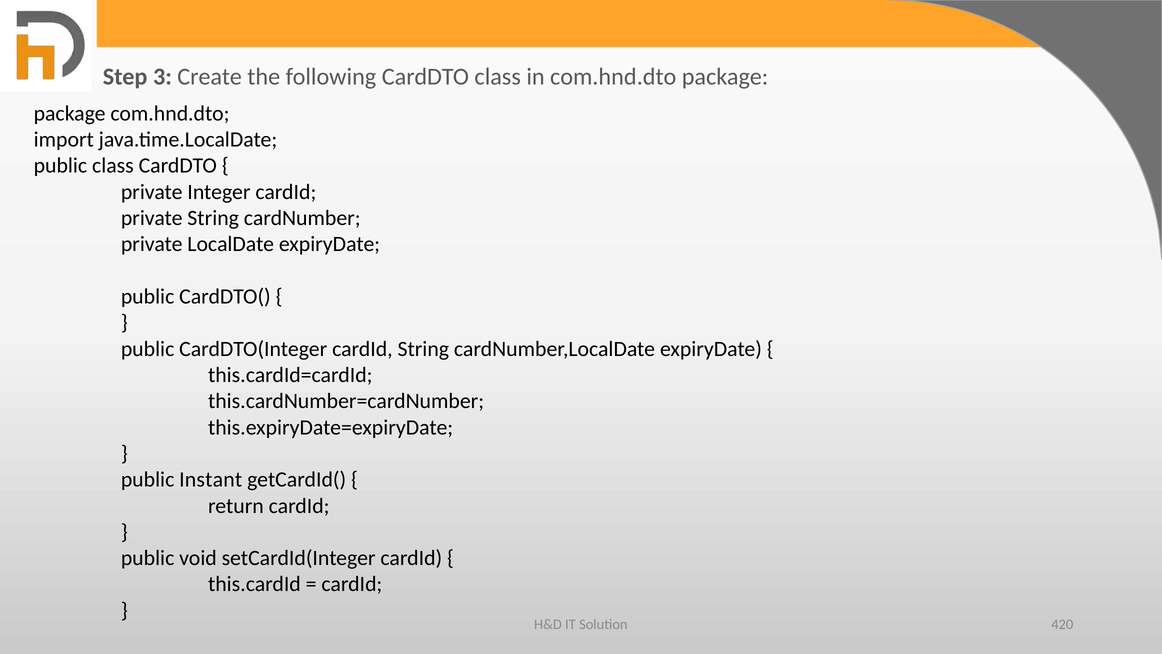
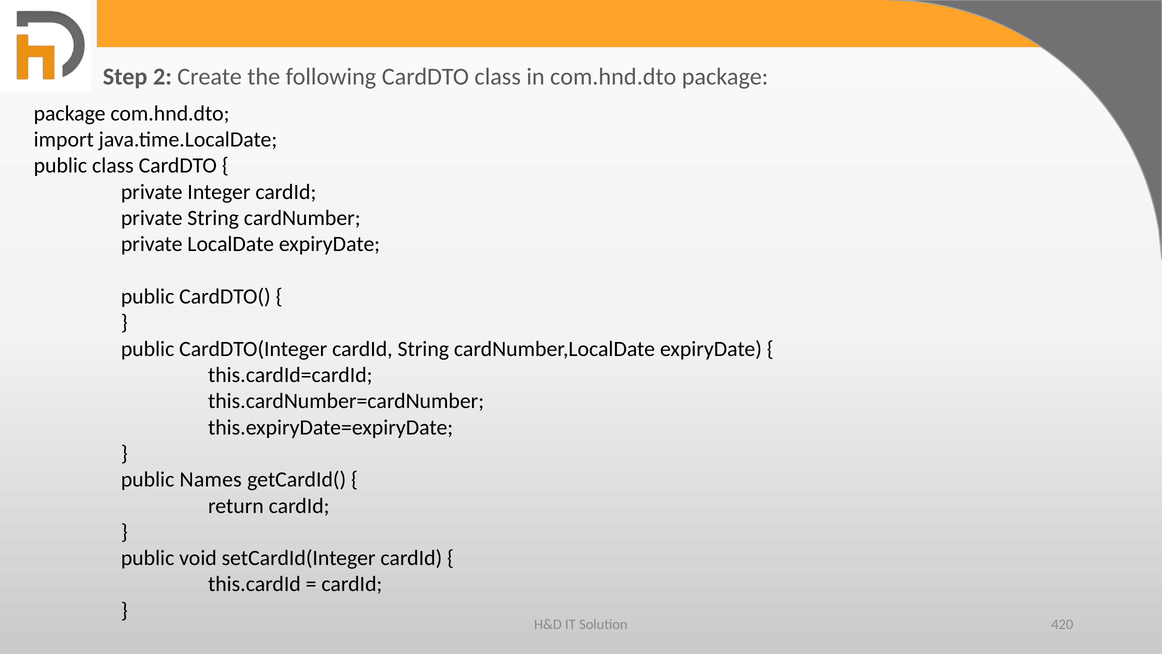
3: 3 -> 2 (162, 77)
Instant: Instant -> Names (211, 479)
